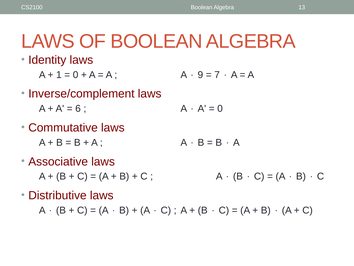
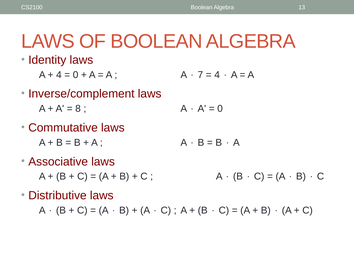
1: 1 -> 4 (59, 75)
9: 9 -> 7 (200, 75)
7: 7 -> 4 (217, 75)
6: 6 -> 8 (78, 108)
